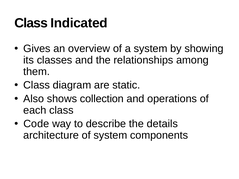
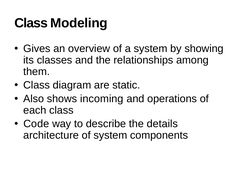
Indicated: Indicated -> Modeling (79, 23)
collection: collection -> incoming (102, 99)
